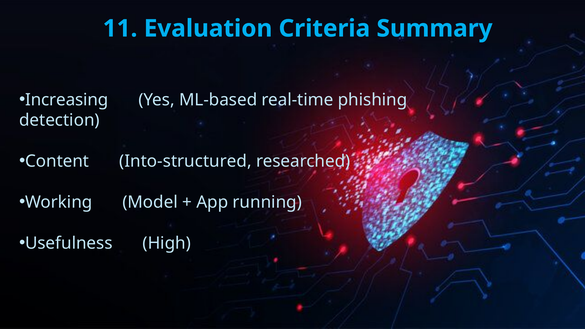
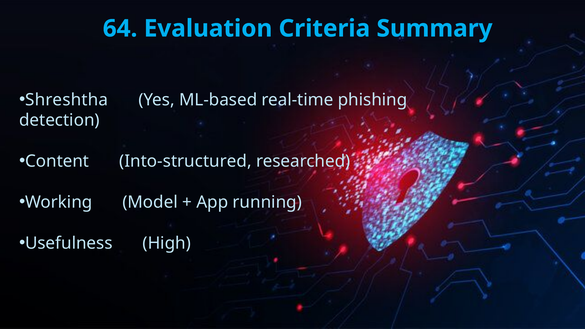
11: 11 -> 64 (120, 29)
Increasing: Increasing -> Shreshtha (67, 100)
